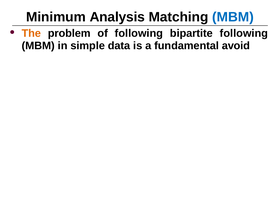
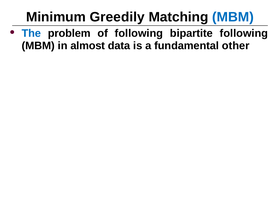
Analysis: Analysis -> Greedily (117, 17)
The colour: orange -> blue (31, 33)
simple: simple -> almost (88, 46)
avoid: avoid -> other (236, 46)
